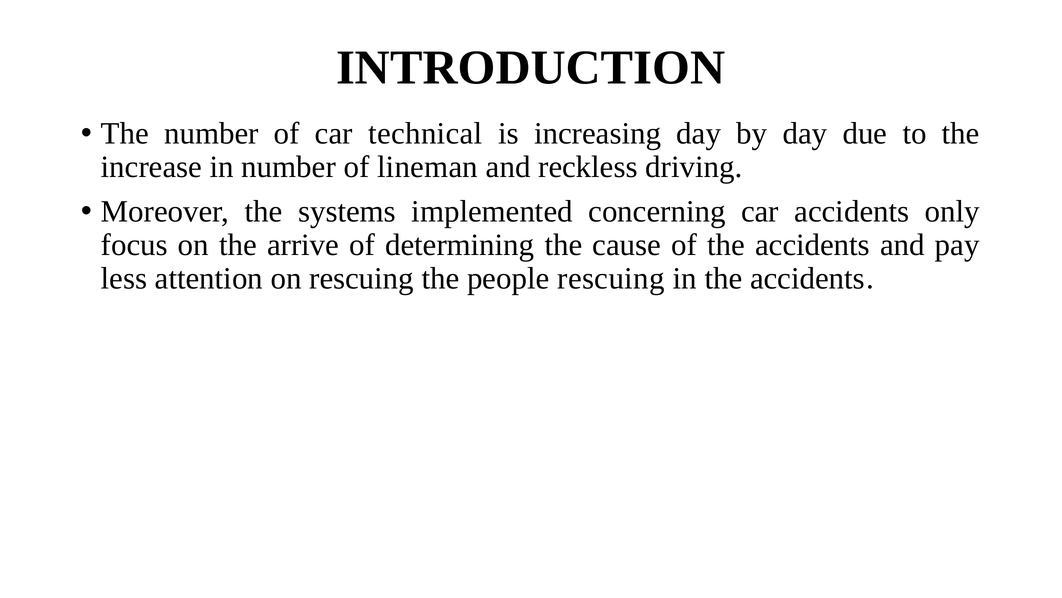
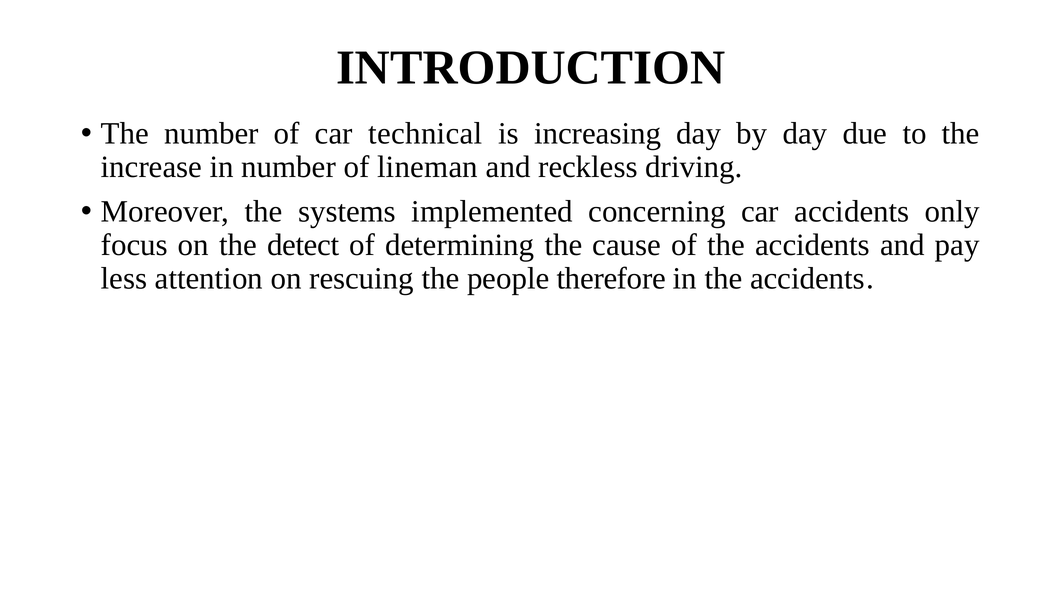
arrive: arrive -> detect (303, 245)
people rescuing: rescuing -> therefore (611, 278)
